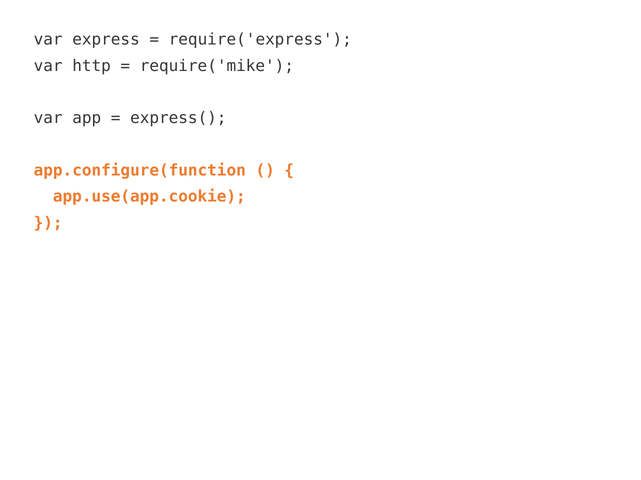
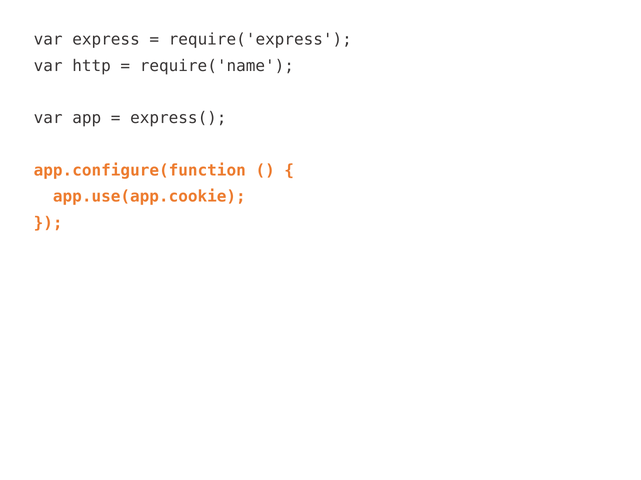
require('mike: require('mike -> require('name (217, 66)
